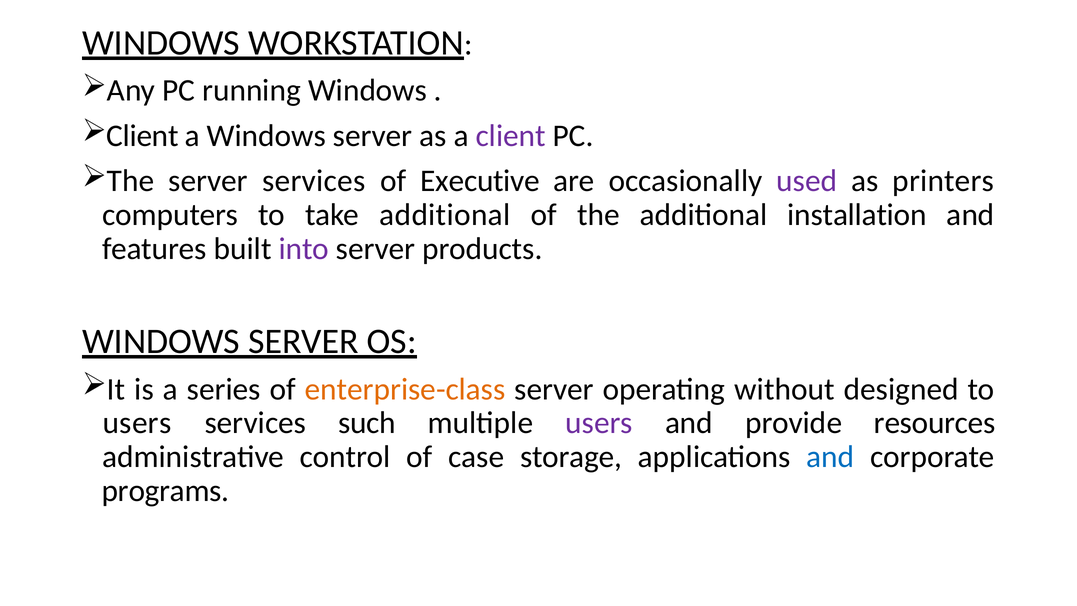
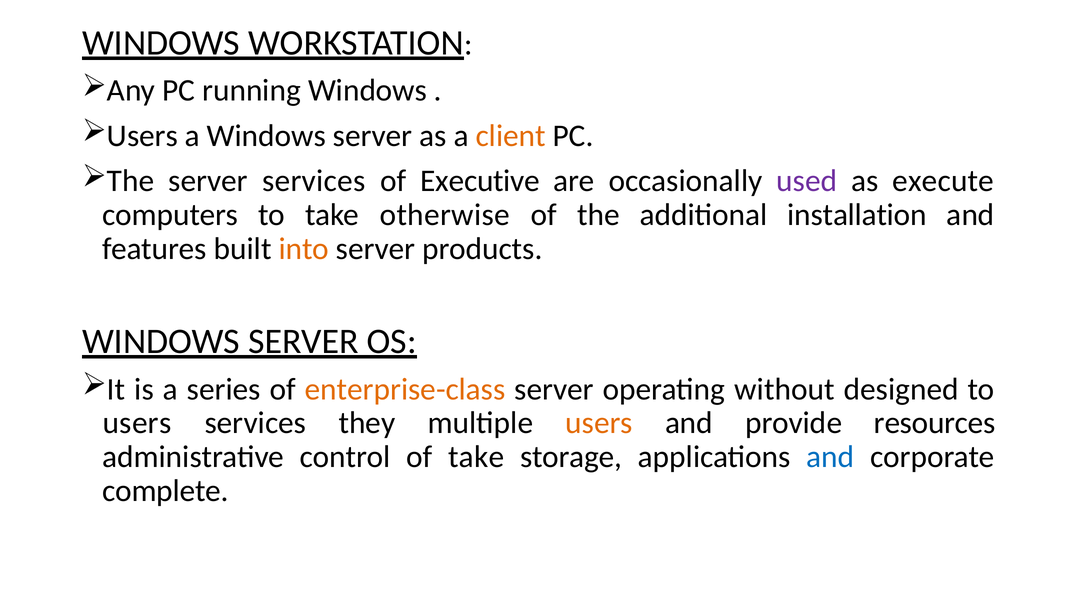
Client: Client -> Users (142, 136)
client colour: purple -> orange (511, 136)
printers: printers -> execute (943, 181)
take additional: additional -> otherwise (445, 215)
into colour: purple -> orange (304, 249)
such: such -> they (367, 423)
users colour: purple -> orange (599, 423)
of case: case -> take (476, 457)
programs: programs -> complete (165, 491)
